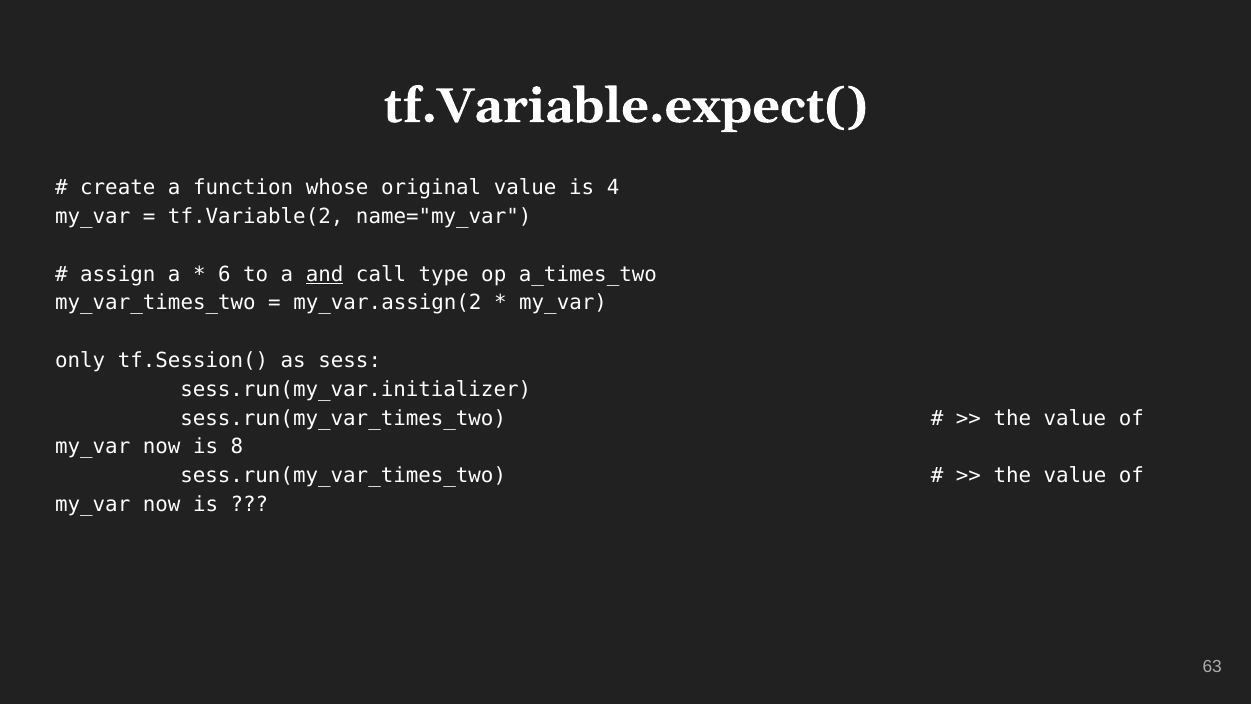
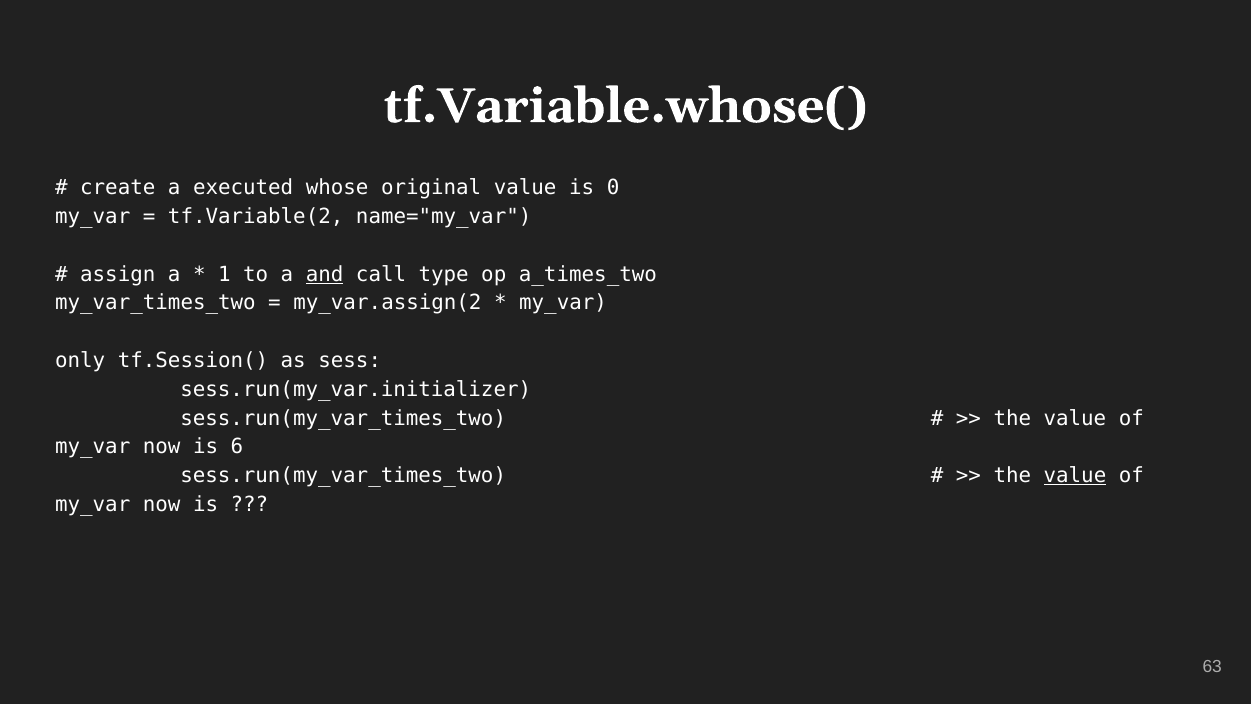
tf.Variable.expect(: tf.Variable.expect( -> tf.Variable.whose( (626, 106)
function: function -> executed (243, 188)
4: 4 -> 0 (613, 188)
6: 6 -> 1 (224, 274)
8: 8 -> 6 (237, 447)
value underline: none -> present (1075, 475)
